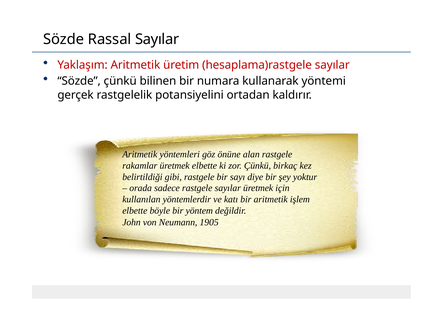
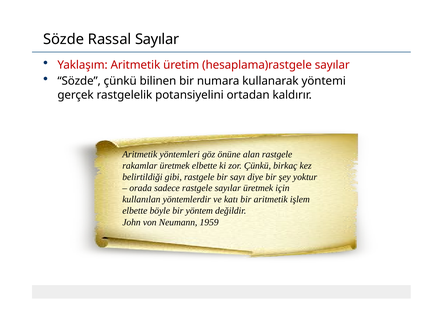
1905: 1905 -> 1959 (209, 222)
